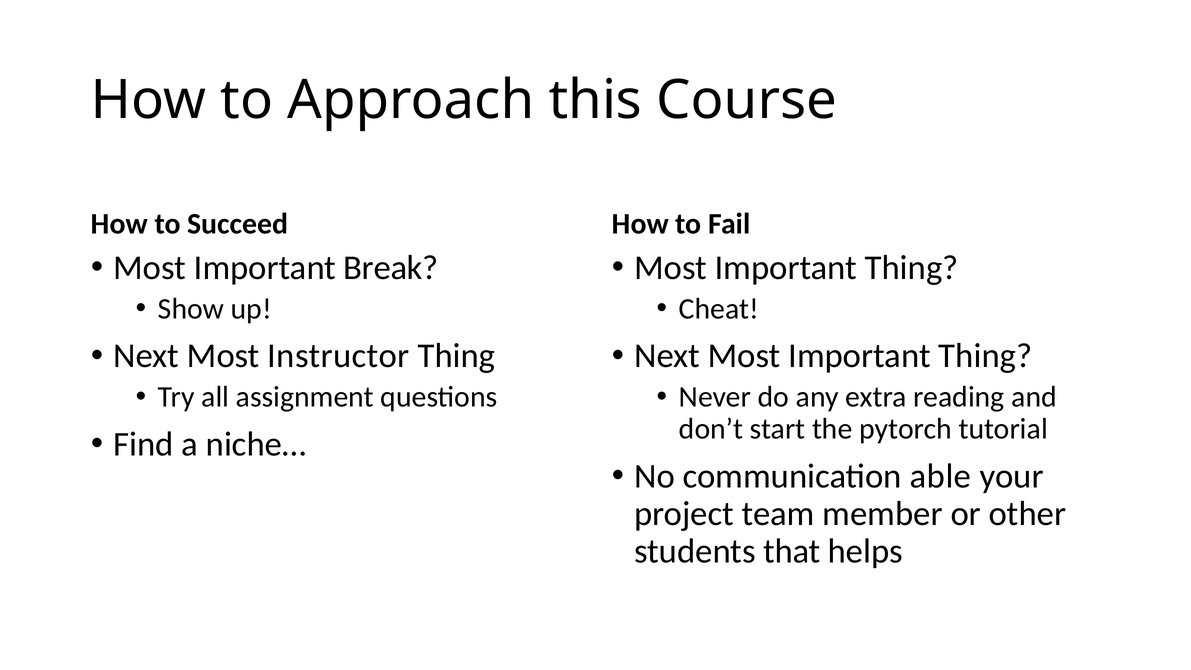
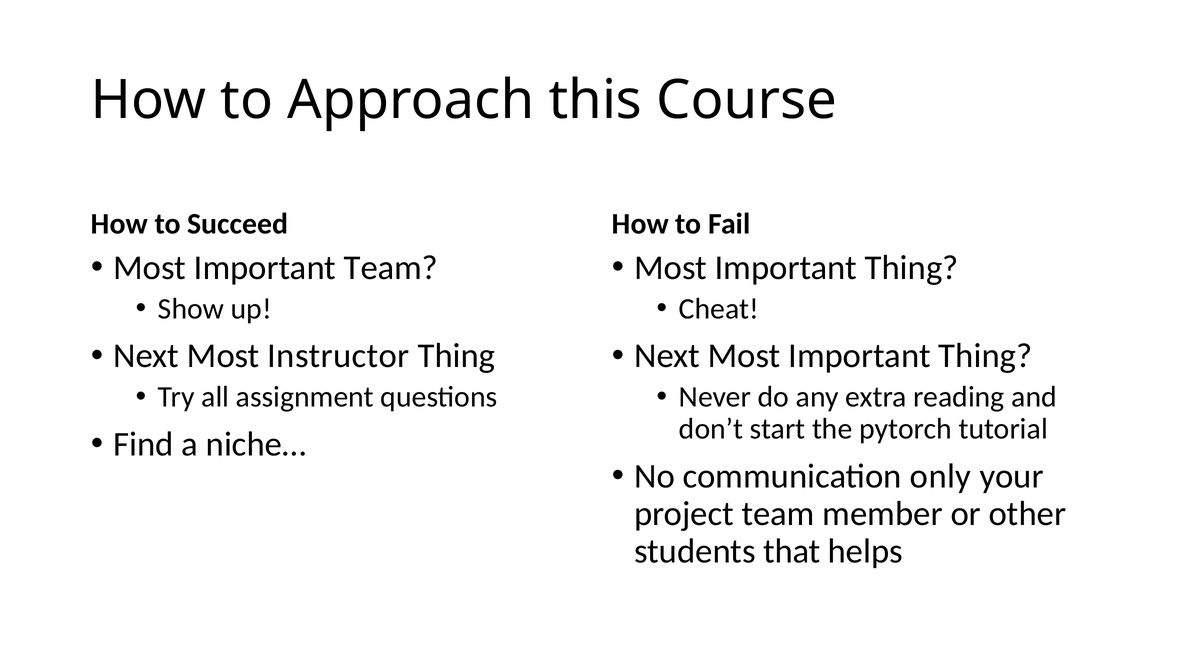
Important Break: Break -> Team (391, 268)
able: able -> only (941, 476)
